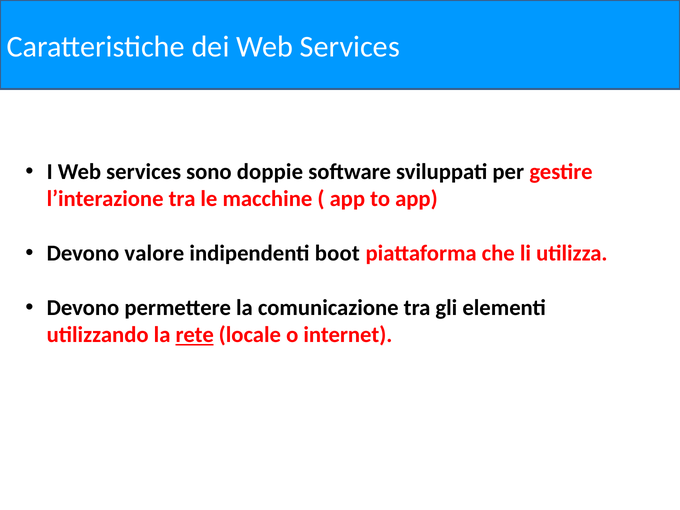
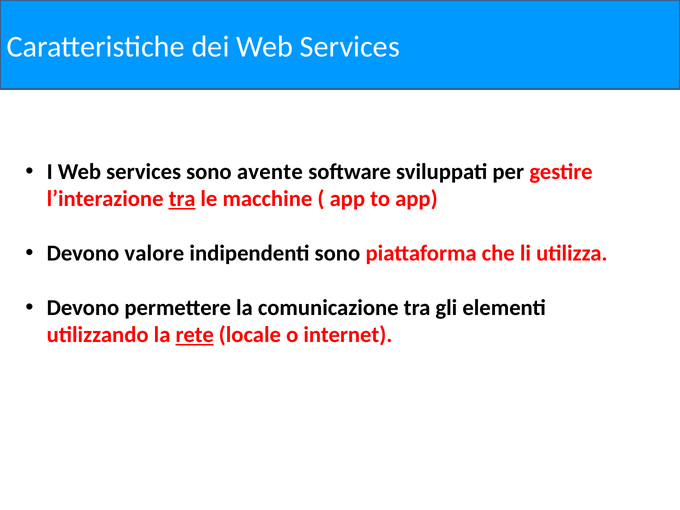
doppie: doppie -> avente (270, 172)
tra underline: none -> present (182, 199)
indipendenti boot: boot -> sono (337, 253)
